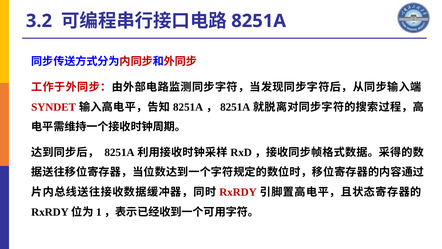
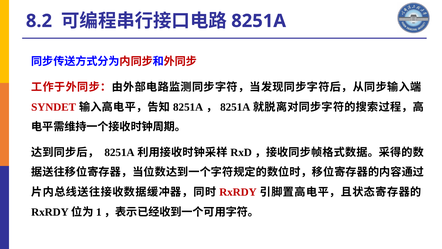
3.2: 3.2 -> 8.2 (39, 21)
